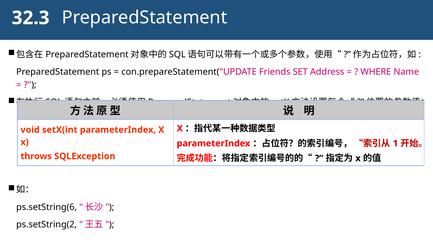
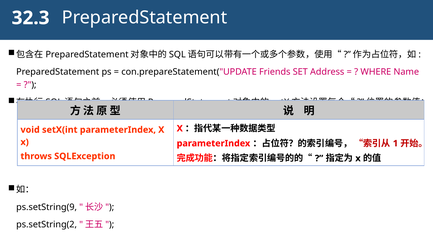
ps.setString(6: ps.setString(6 -> ps.setString(9 (47, 208)
